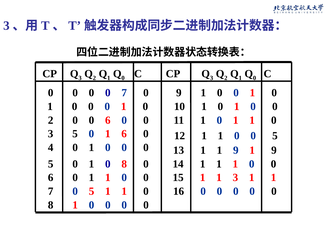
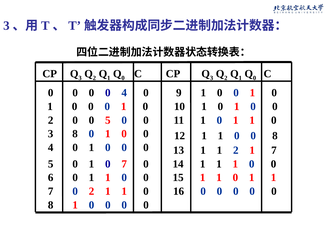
0 0 0 7: 7 -> 4 (124, 93)
2 0 0 6: 6 -> 5 (108, 120)
3 5: 5 -> 8 (75, 133)
6: 6 -> 0 (124, 133)
1 0 0 5: 5 -> 8 (275, 135)
13 1 1 9: 9 -> 2 (236, 150)
9: 9 -> 7 (274, 150)
0 1 0 8: 8 -> 7 (124, 163)
15 1 1 3: 3 -> 0 (235, 177)
7 0 5: 5 -> 2 (91, 191)
